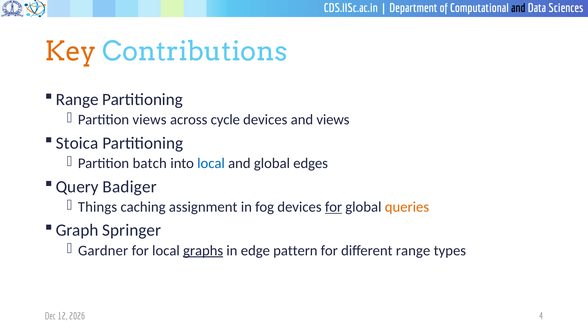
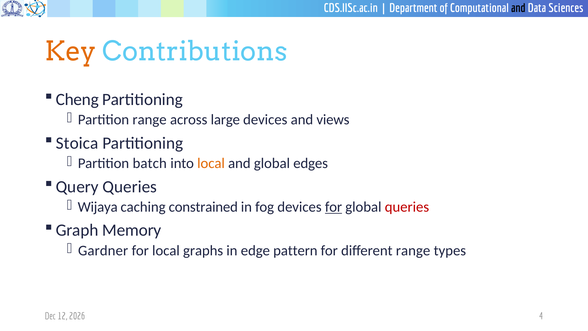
Range: Range -> Cheng (77, 99)
Partition views: views -> range (150, 120)
cycle: cycle -> large (225, 120)
local colour: blue -> orange (211, 163)
Query Badiger: Badiger -> Queries (130, 187)
Things: Things -> Wijaya (98, 207)
assignment: assignment -> constrained (203, 207)
queries colour: orange -> red (407, 207)
Springer: Springer -> Memory (132, 230)
graphs underline: present -> none (203, 250)
